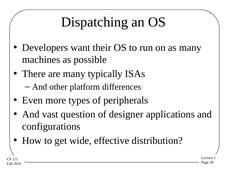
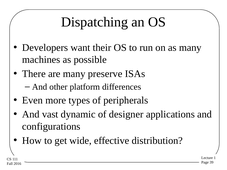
typically: typically -> preserve (105, 74)
question: question -> dynamic (78, 114)
